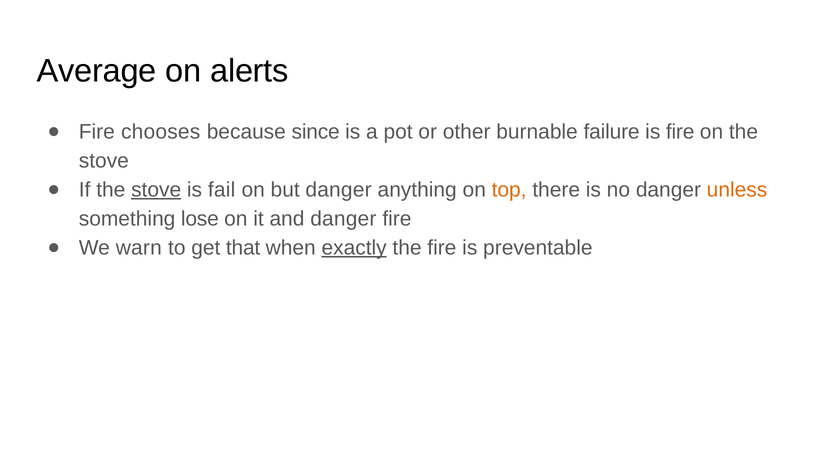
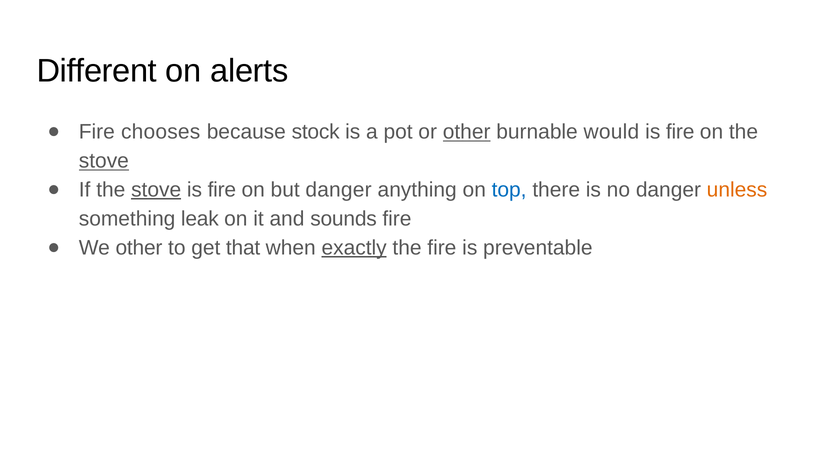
Average: Average -> Different (97, 71)
since: since -> stock (316, 132)
other underline: none -> present (467, 132)
failure: failure -> would (611, 132)
stove underline: none -> present (104, 161)
fail: fail -> fire (222, 190)
top colour: orange -> blue (509, 190)
lose: lose -> leak (200, 218)
and danger: danger -> sounds (344, 218)
We warn: warn -> other (139, 247)
